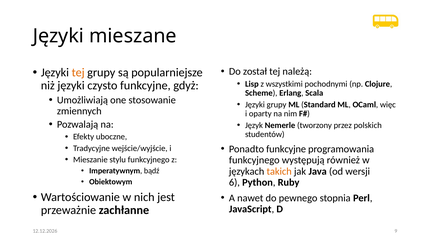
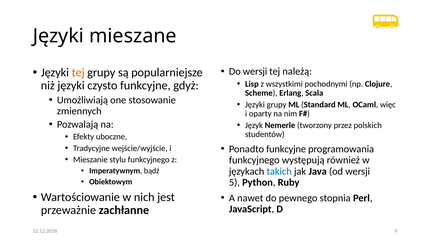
Do został: został -> wersji (255, 72)
takich colour: orange -> blue (279, 171)
6: 6 -> 5 (234, 182)
